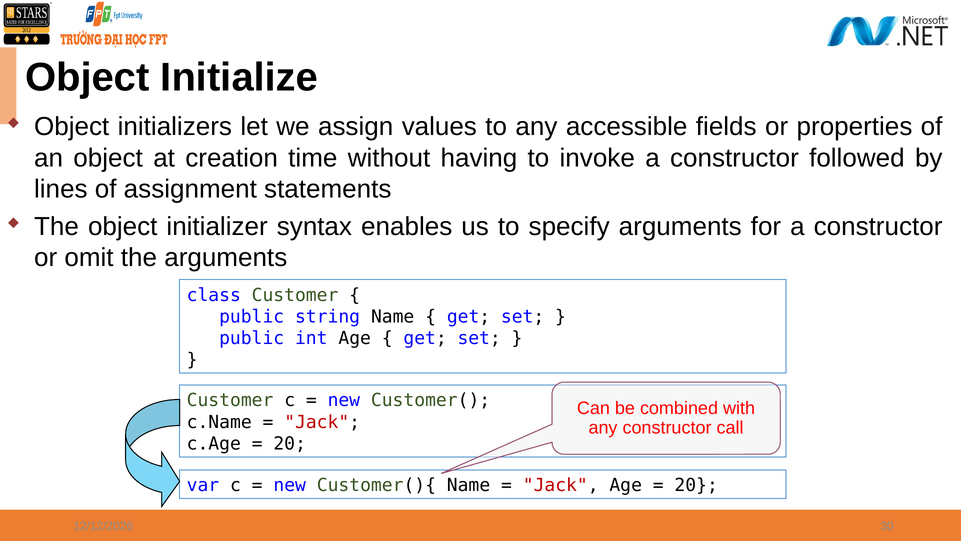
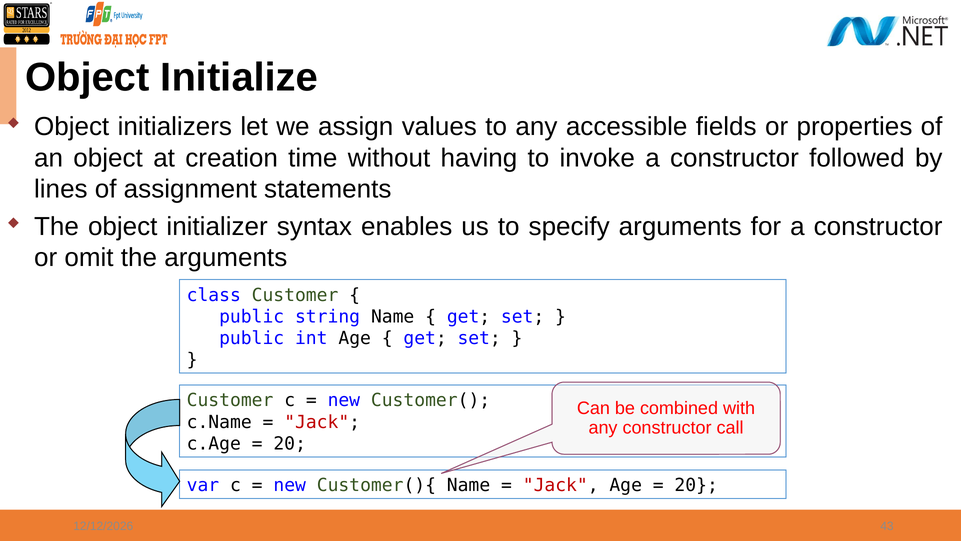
30: 30 -> 43 (887, 526)
